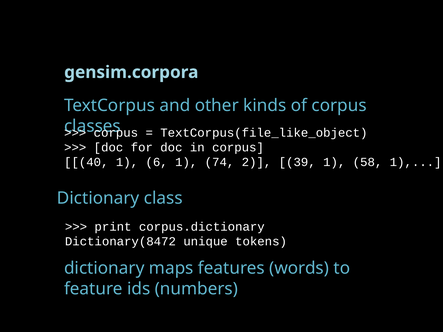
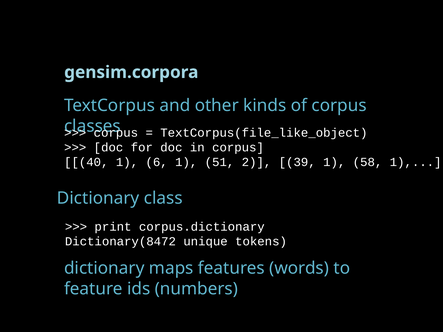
74: 74 -> 51 (220, 162)
